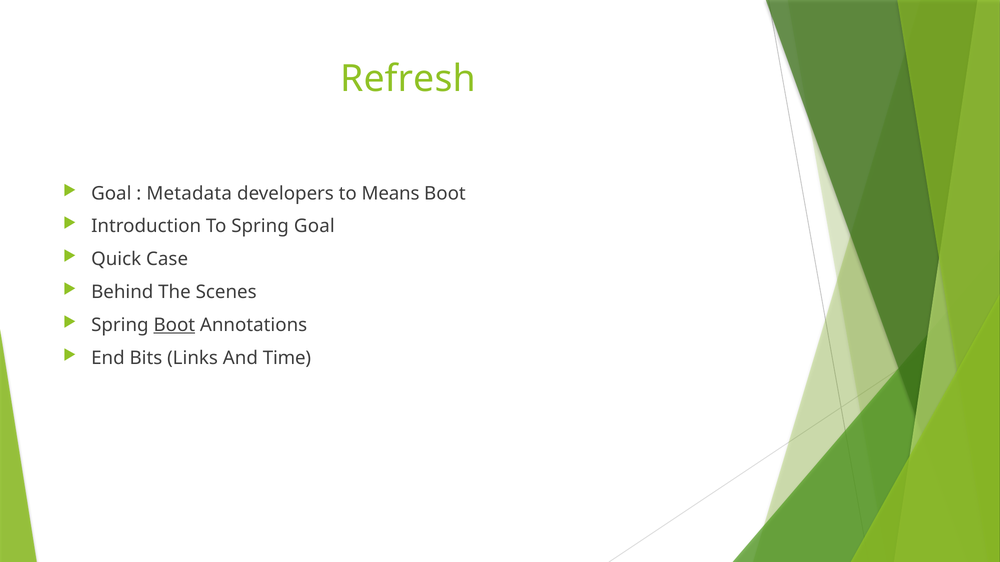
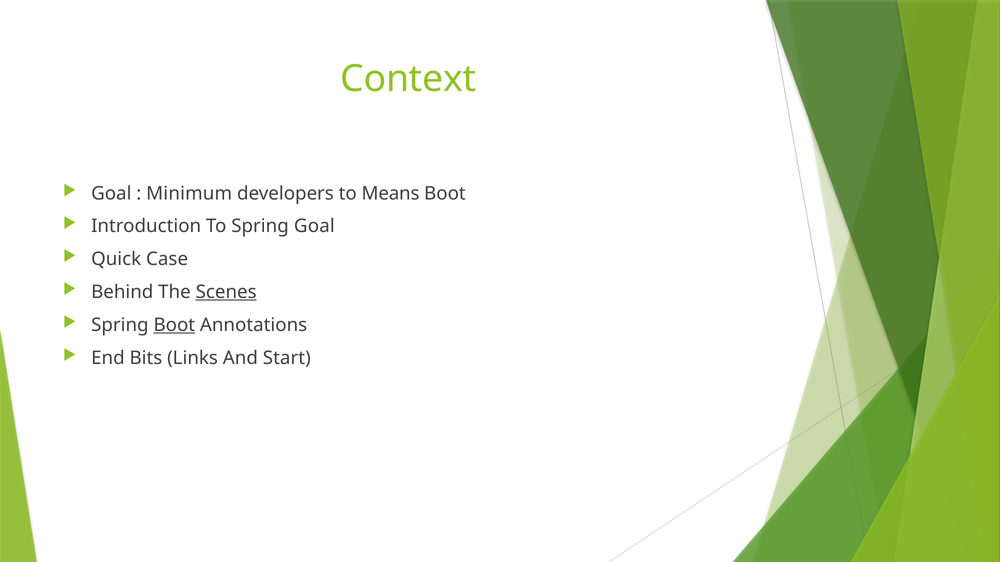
Refresh: Refresh -> Context (408, 79)
Metadata: Metadata -> Minimum (189, 194)
Scenes underline: none -> present (226, 292)
Time: Time -> Start (287, 358)
